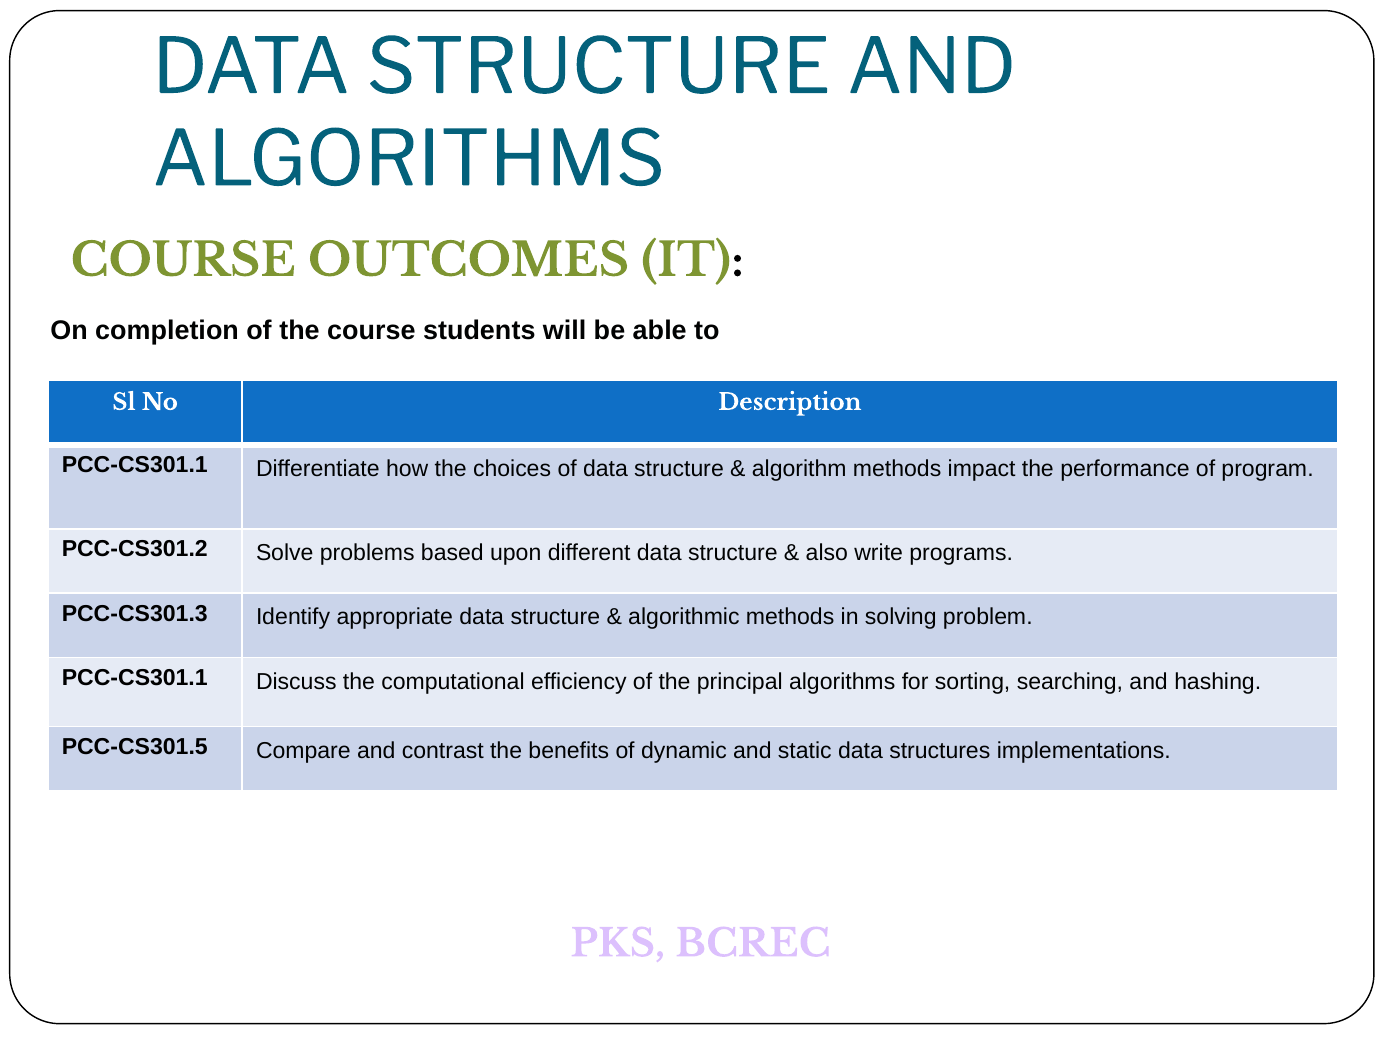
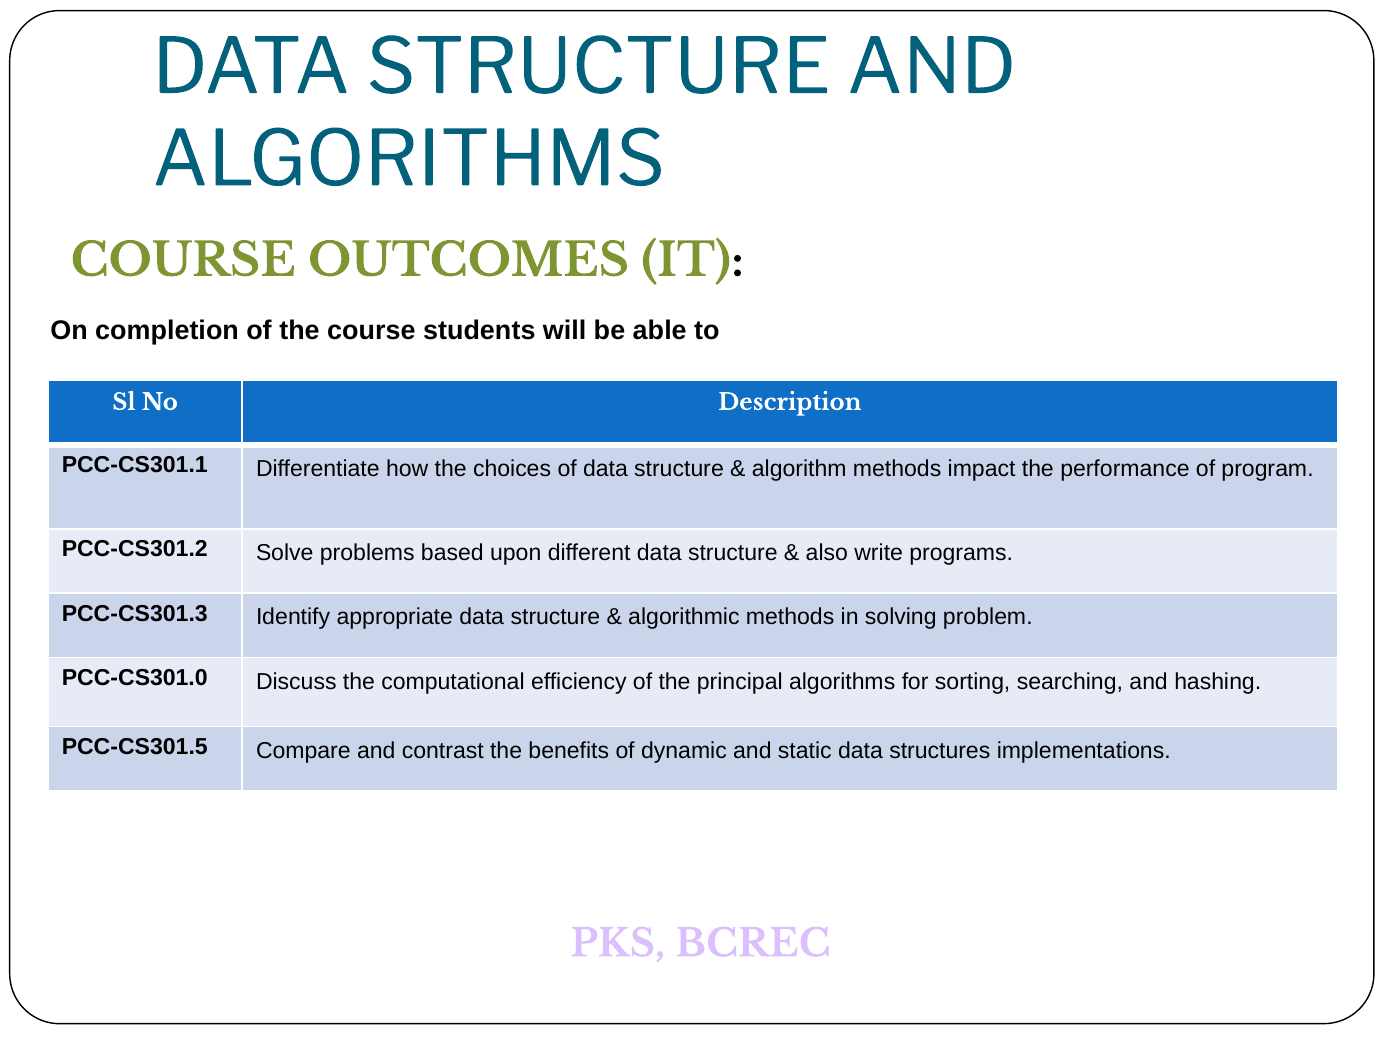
PCC-CS301.1: PCC-CS301.1 -> PCC-CS301.0 (135, 678)
